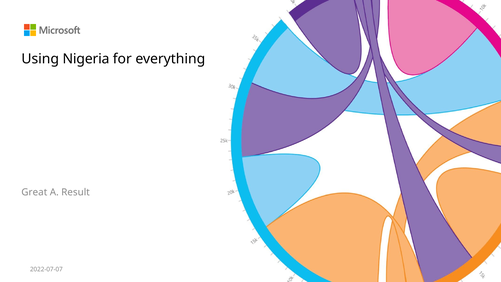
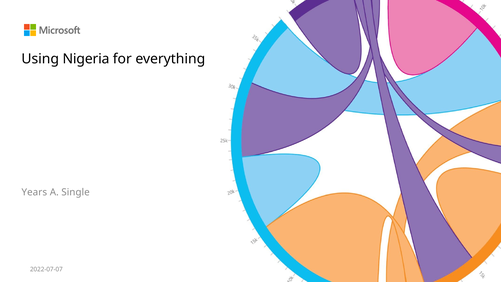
Great: Great -> Years (34, 192)
Result: Result -> Single (76, 192)
